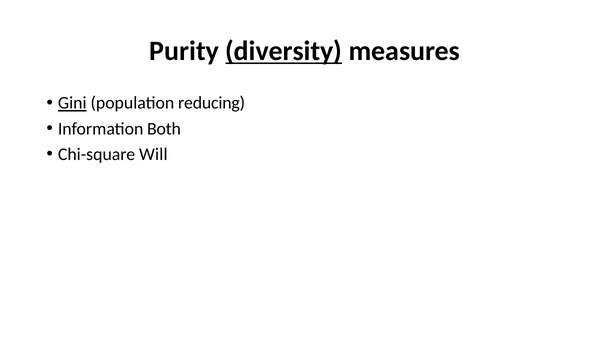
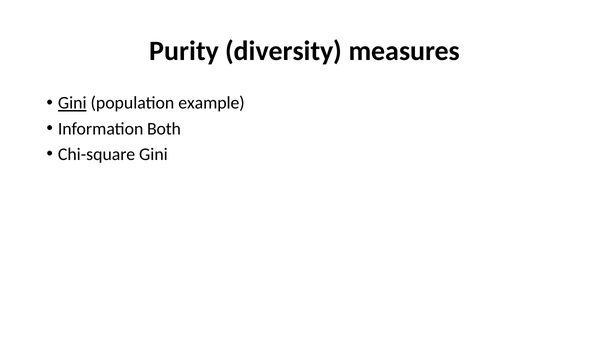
diversity underline: present -> none (284, 51)
reducing: reducing -> example (212, 103)
Chi-square Will: Will -> Gini (153, 154)
